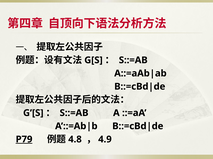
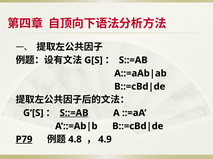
S::=AB underline: none -> present (74, 113)
